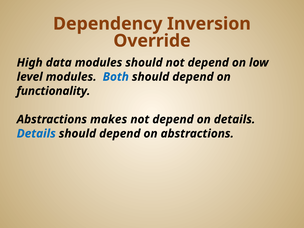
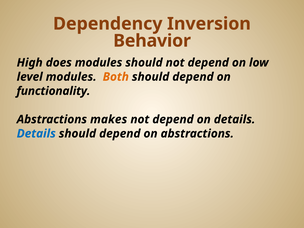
Override: Override -> Behavior (152, 41)
data: data -> does (59, 63)
Both colour: blue -> orange (116, 77)
